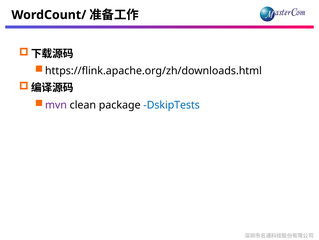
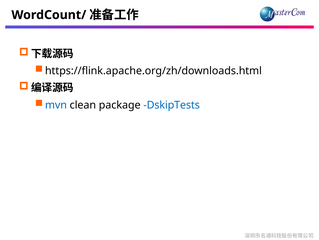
mvn colour: purple -> blue (56, 105)
